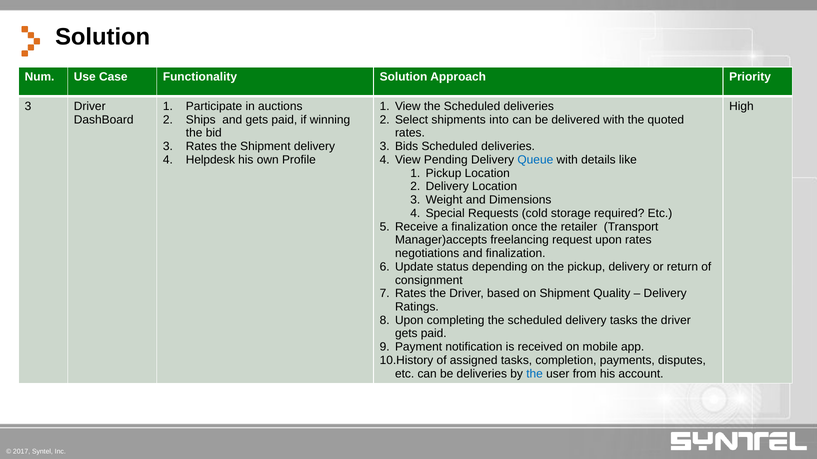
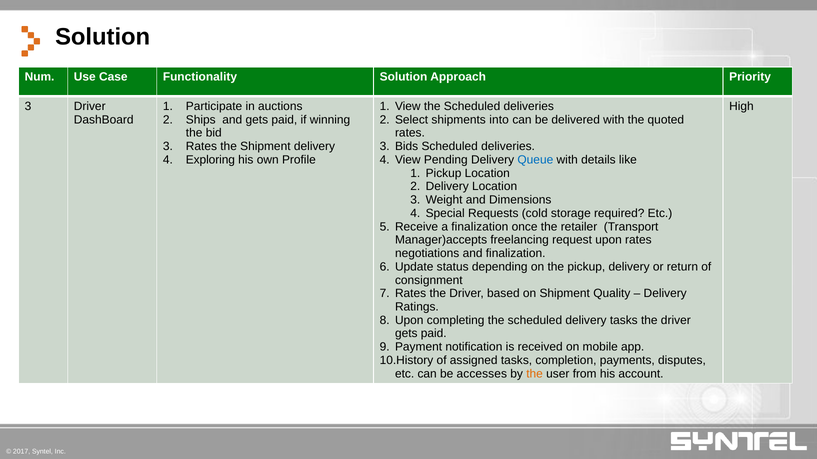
Helpdesk: Helpdesk -> Exploring (210, 160)
be deliveries: deliveries -> accesses (482, 374)
the colour: blue -> orange (535, 374)
